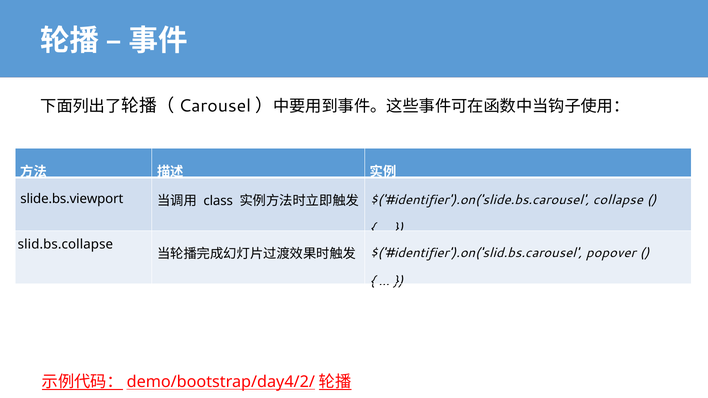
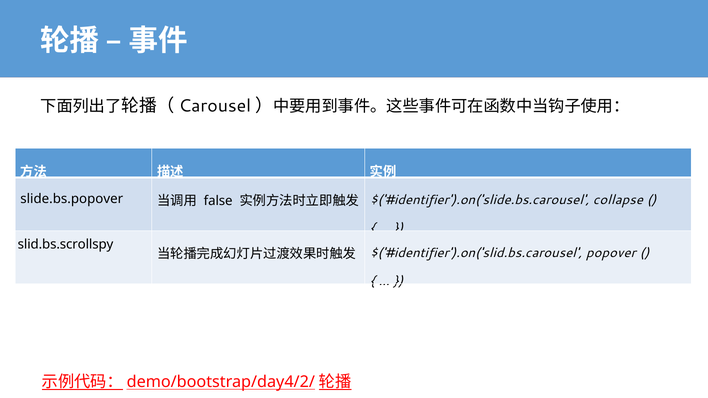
slide.bs.viewport: slide.bs.viewport -> slide.bs.popover (72, 199)
class: class -> false (218, 201)
slid.bs.collapse: slid.bs.collapse -> slid.bs.scrollspy (66, 244)
